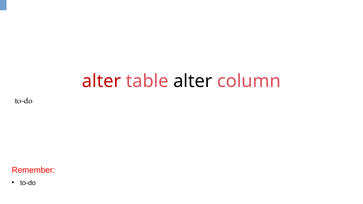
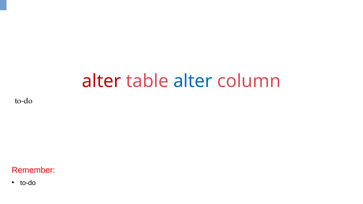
alter colour: black -> blue (193, 81)
